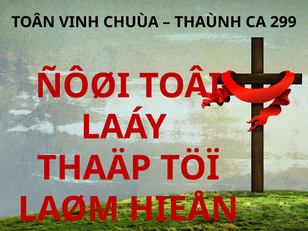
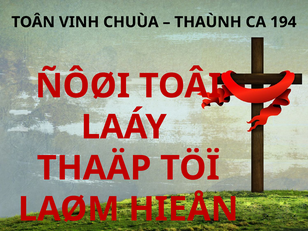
299: 299 -> 194 (283, 22)
